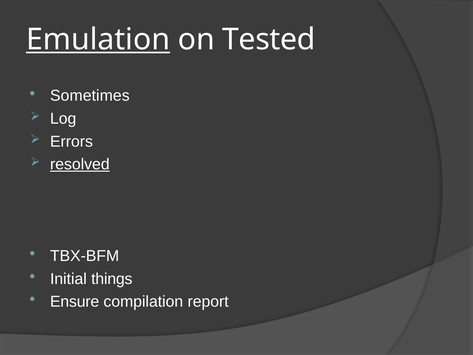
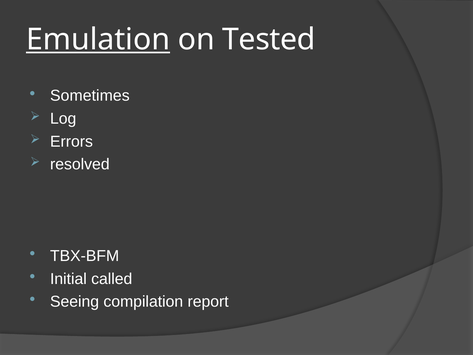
resolved underline: present -> none (80, 164)
things: things -> called (112, 279)
Ensure: Ensure -> Seeing (75, 301)
